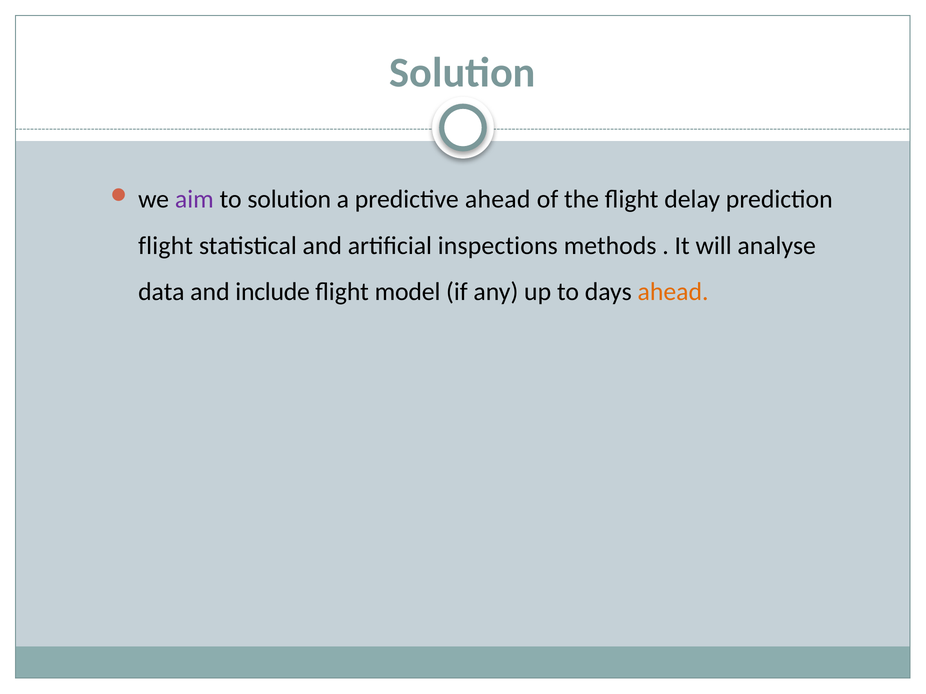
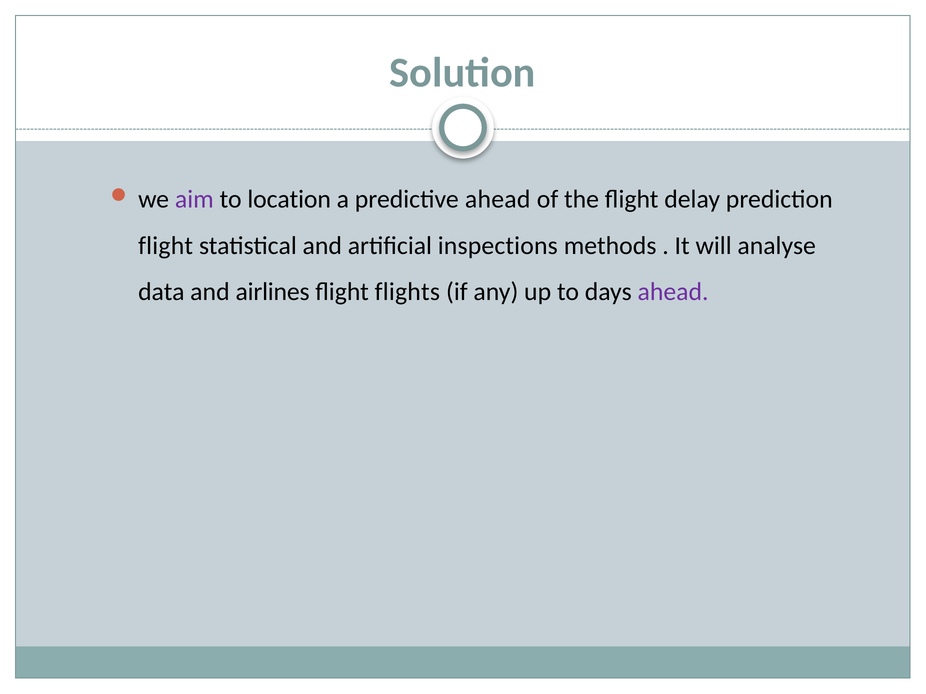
to solution: solution -> location (289, 199)
include: include -> airlines (273, 292)
model: model -> flights (407, 292)
ahead colour: orange -> purple (673, 292)
